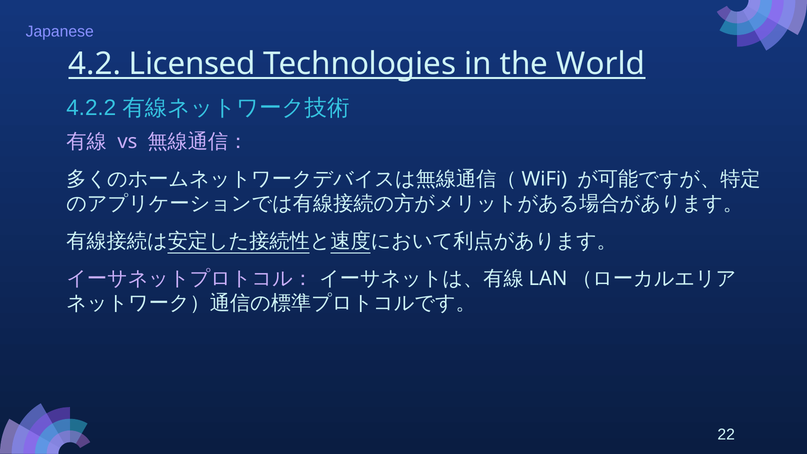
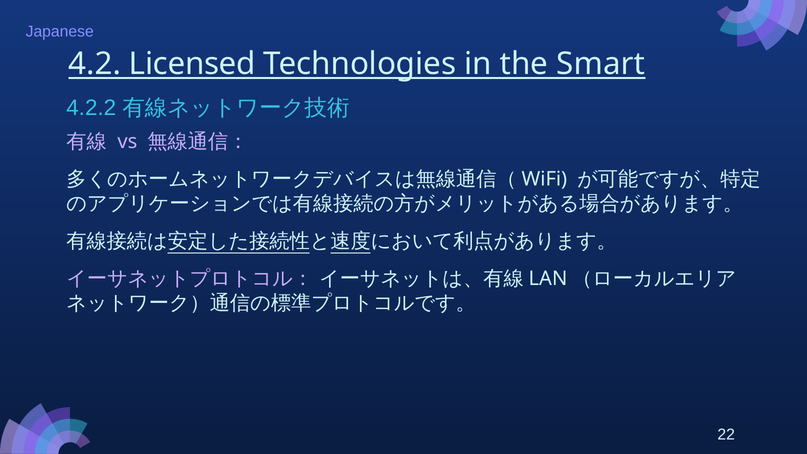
World: World -> Smart (601, 64)
